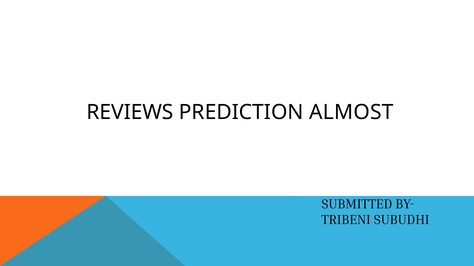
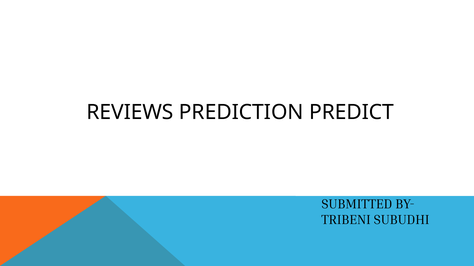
ALMOST: ALMOST -> PREDICT (352, 113)
